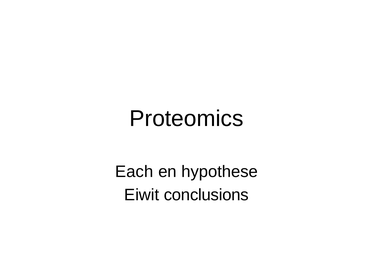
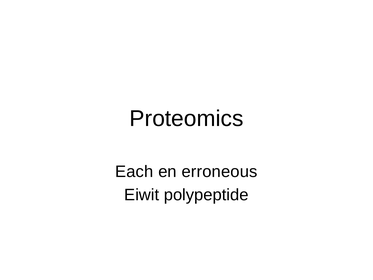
hypothese: hypothese -> erroneous (220, 171)
conclusions: conclusions -> polypeptide (206, 195)
